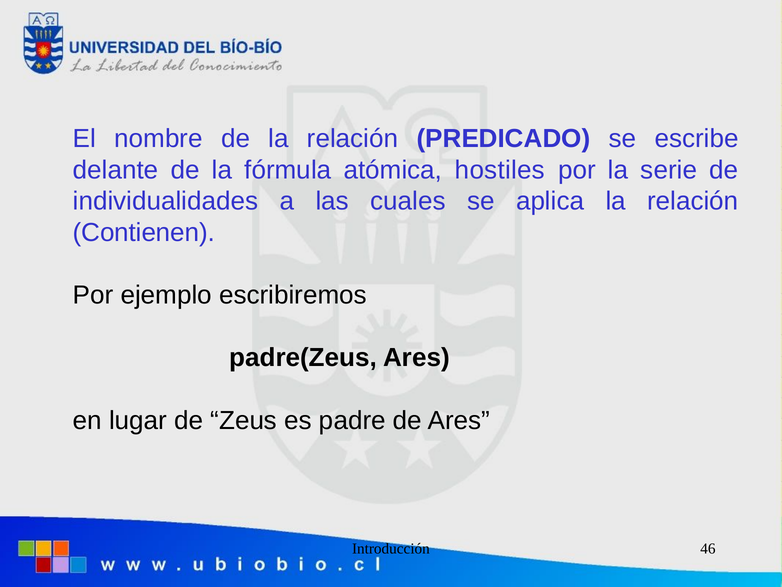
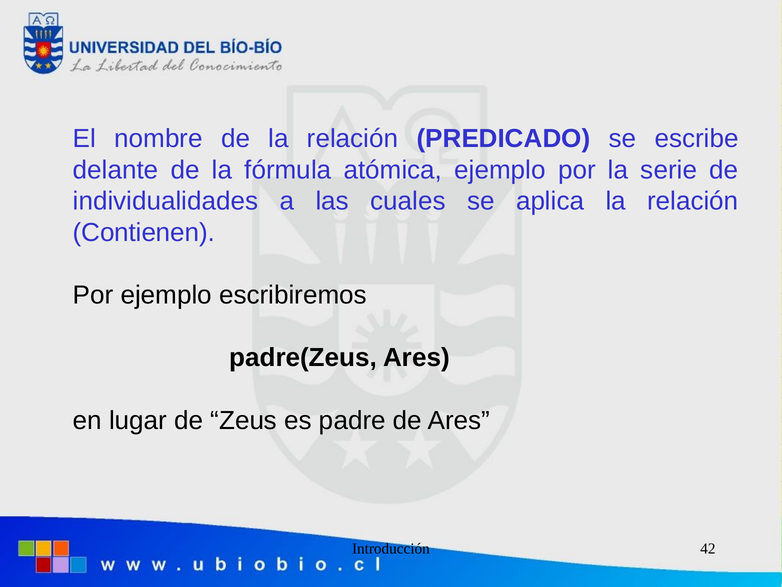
atómica hostiles: hostiles -> ejemplo (500, 170)
46: 46 -> 42 (708, 548)
